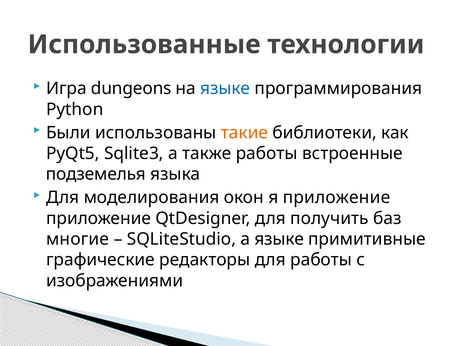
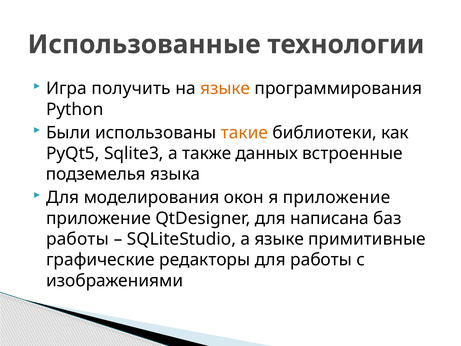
dungeons: dungeons -> получить (131, 89)
языке colour: blue -> orange (225, 89)
также работы: работы -> данных (267, 153)
получить: получить -> написана (330, 218)
многие: многие -> работы (78, 239)
